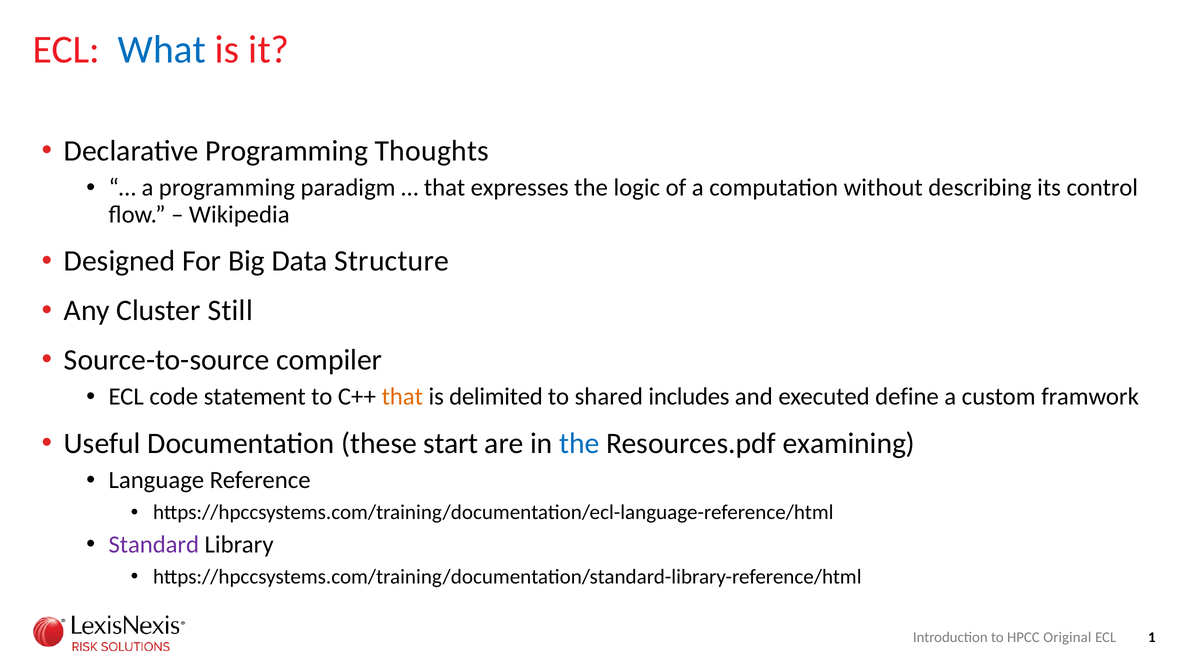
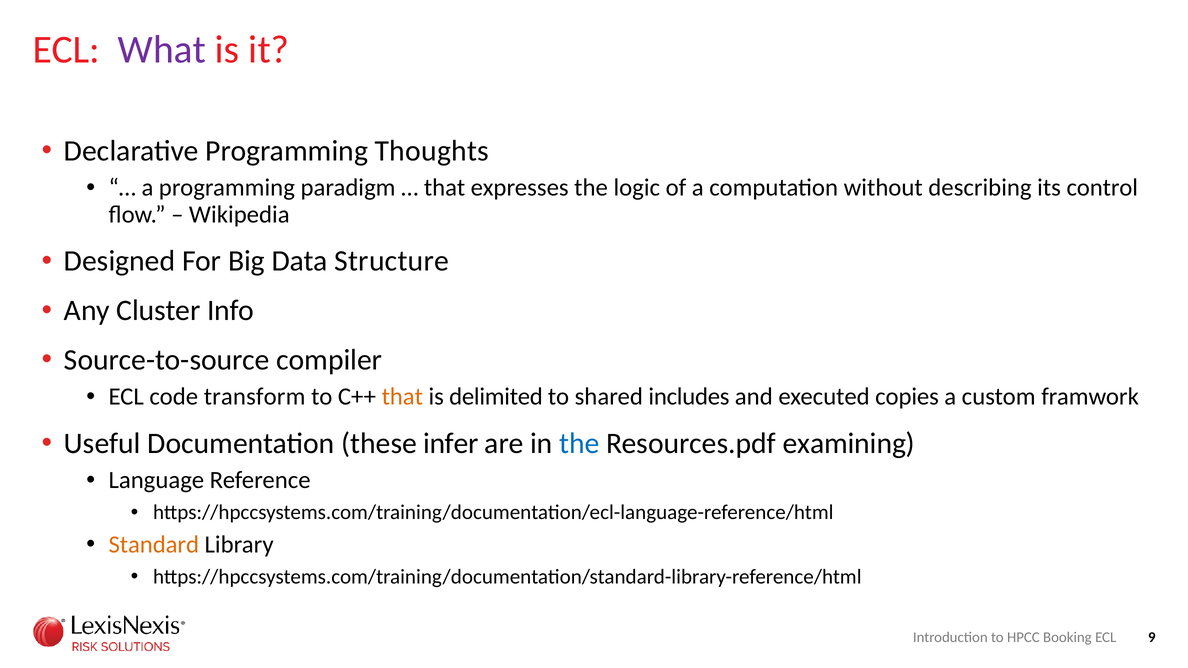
What colour: blue -> purple (162, 50)
Still: Still -> Info (231, 311)
statement: statement -> transform (255, 397)
define: define -> copies (907, 397)
start: start -> infer (451, 444)
Standard colour: purple -> orange (154, 545)
Original: Original -> Booking (1067, 638)
1: 1 -> 9 (1152, 638)
